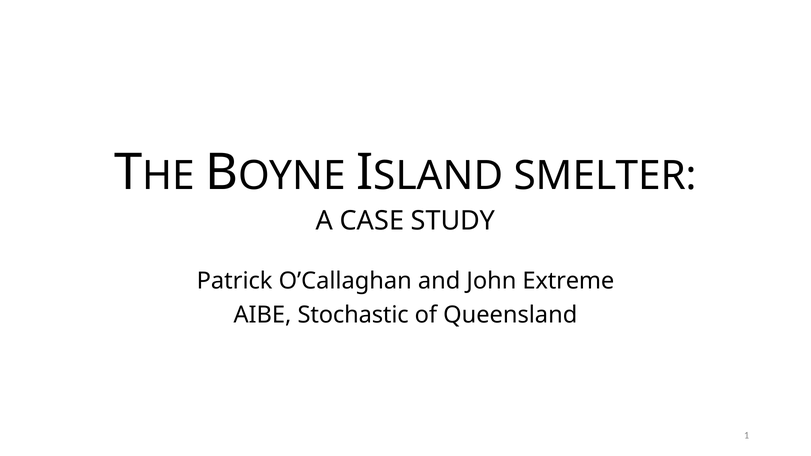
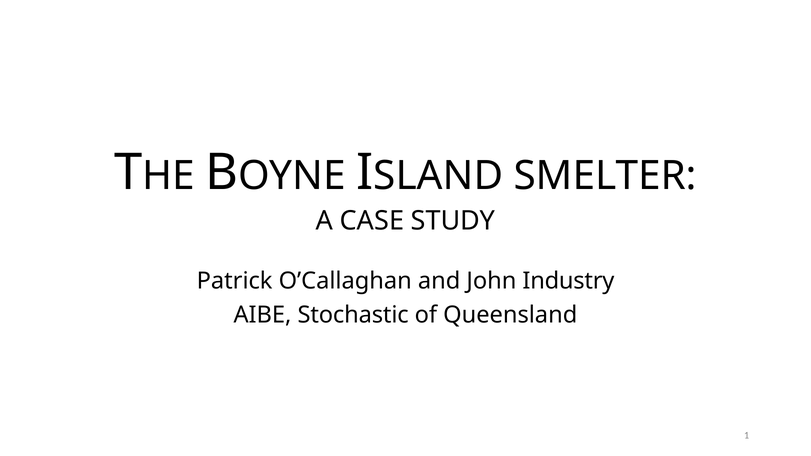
Extreme: Extreme -> Industry (568, 281)
